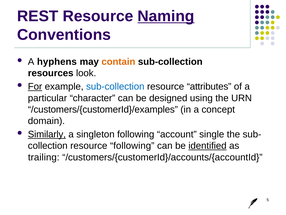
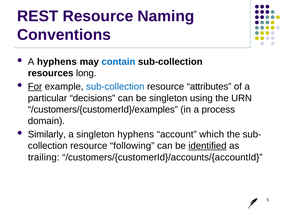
Naming underline: present -> none (166, 16)
contain colour: orange -> blue (118, 62)
look: look -> long (86, 73)
character: character -> decisions (93, 98)
be designed: designed -> singleton (168, 98)
concept: concept -> process (218, 109)
Similarly underline: present -> none (47, 134)
singleton following: following -> hyphens (136, 134)
single: single -> which (212, 134)
